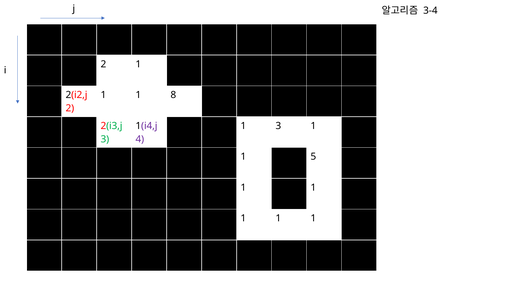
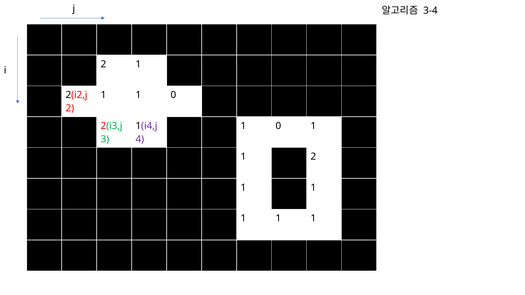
1 1 8: 8 -> 0 (173, 95)
3: 3 -> 0 (278, 126)
1 5: 5 -> 2 (313, 157)
